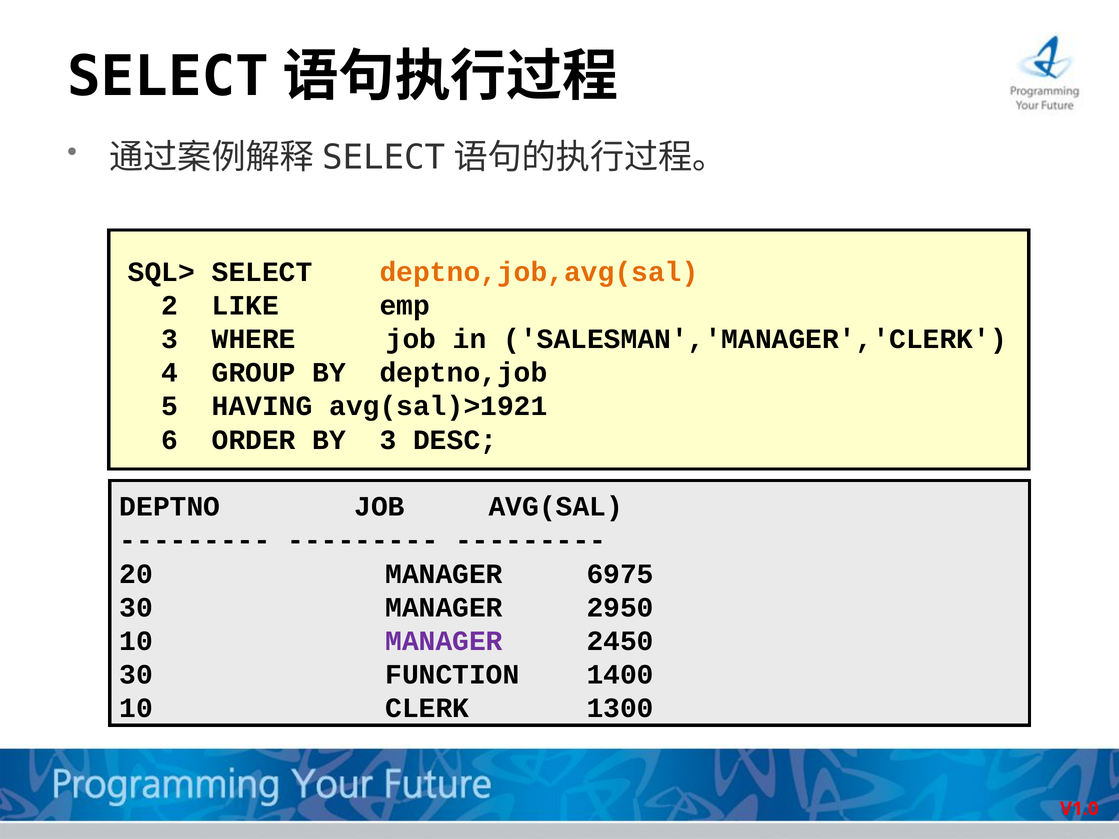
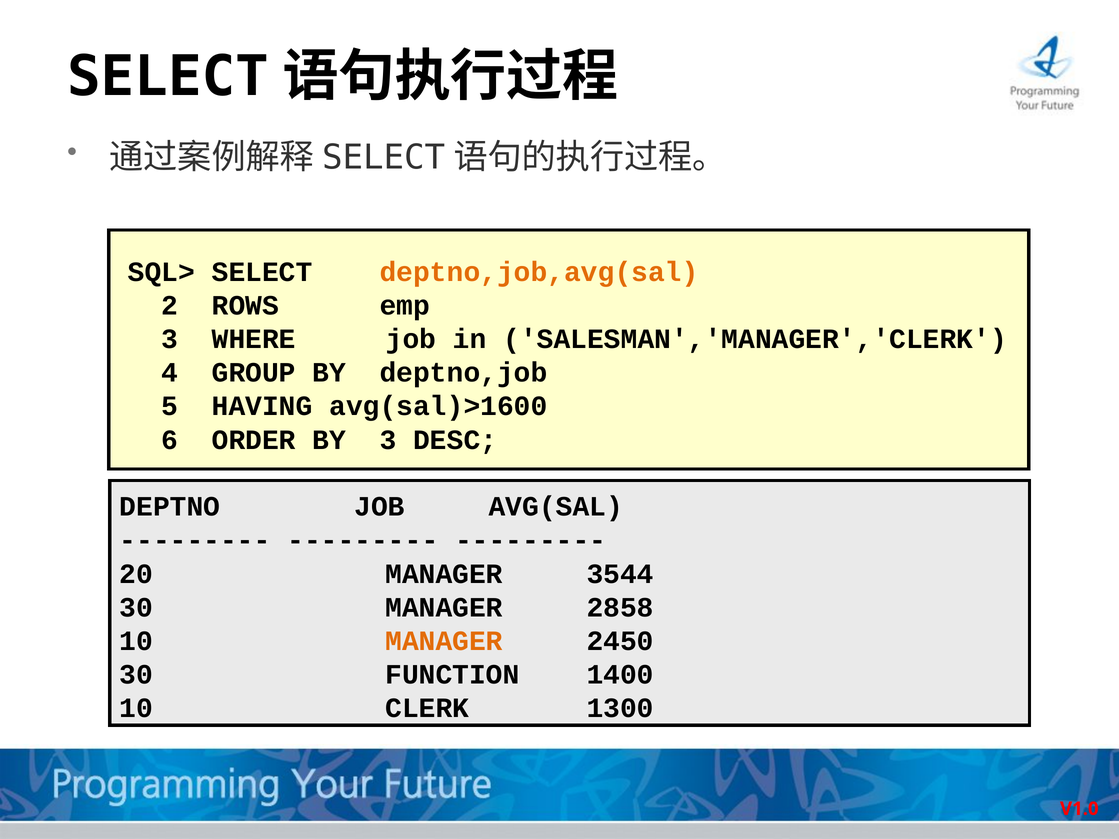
LIKE: LIKE -> ROWS (245, 306)
avg(sal)>1921: avg(sal)>1921 -> avg(sal)>1600 (438, 406)
6975: 6975 -> 3544 (620, 574)
2950: 2950 -> 2858 (620, 608)
MANAGER colour: purple -> orange (444, 641)
